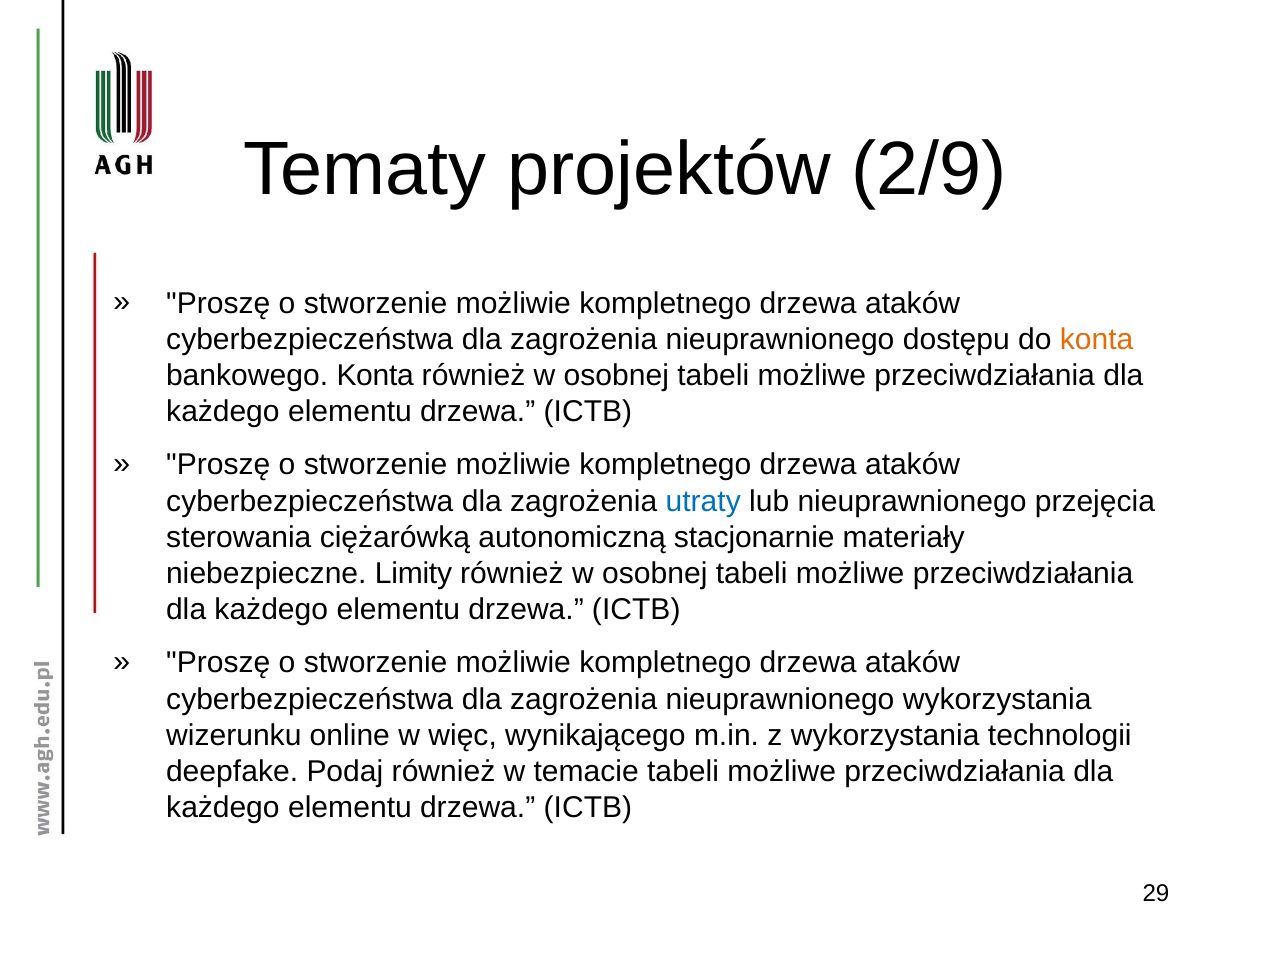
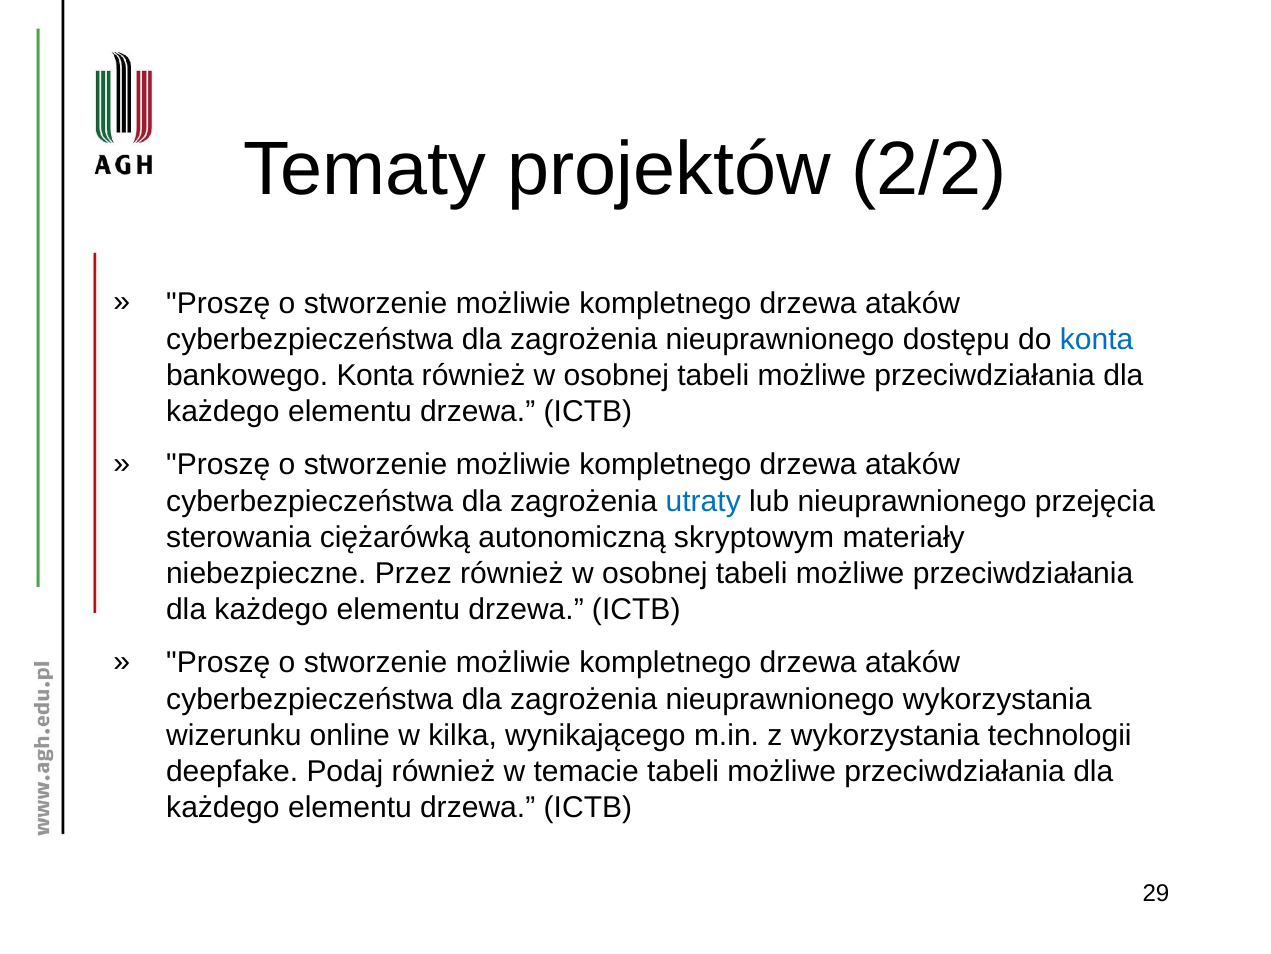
2/9: 2/9 -> 2/2 (929, 169)
konta colour: orange -> blue (1097, 339)
stacjonarnie: stacjonarnie -> skryptowym (754, 537)
Limity: Limity -> Przez (413, 573)
więc: więc -> kilka (463, 735)
